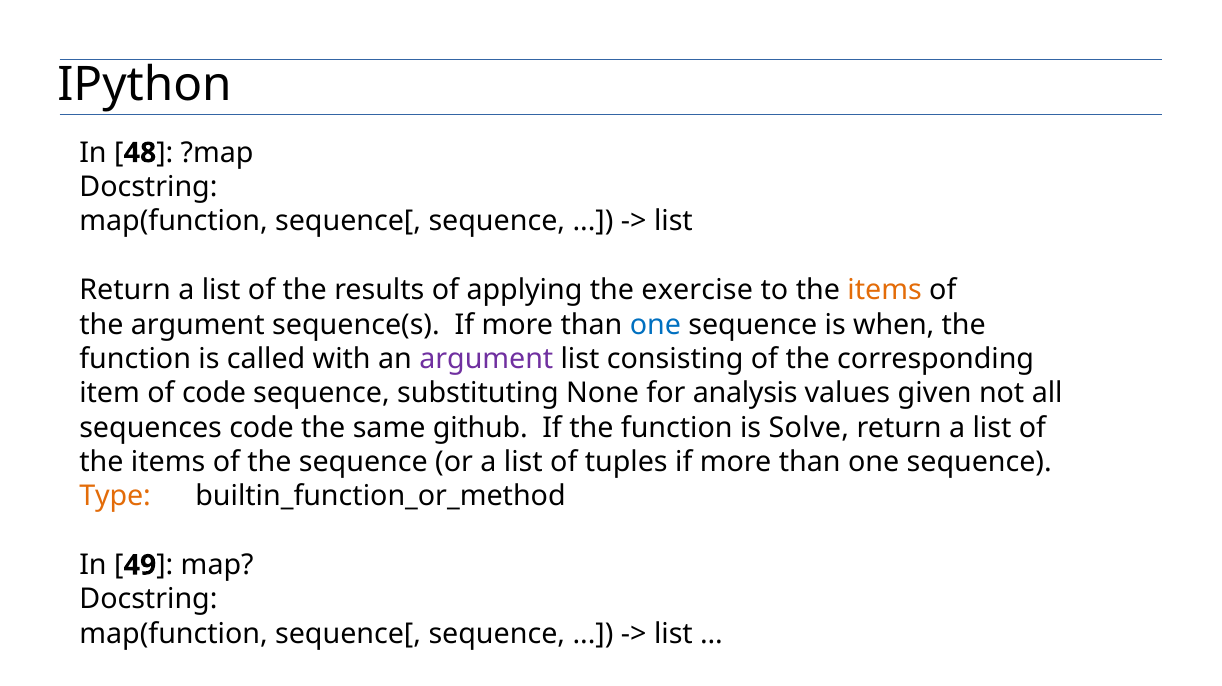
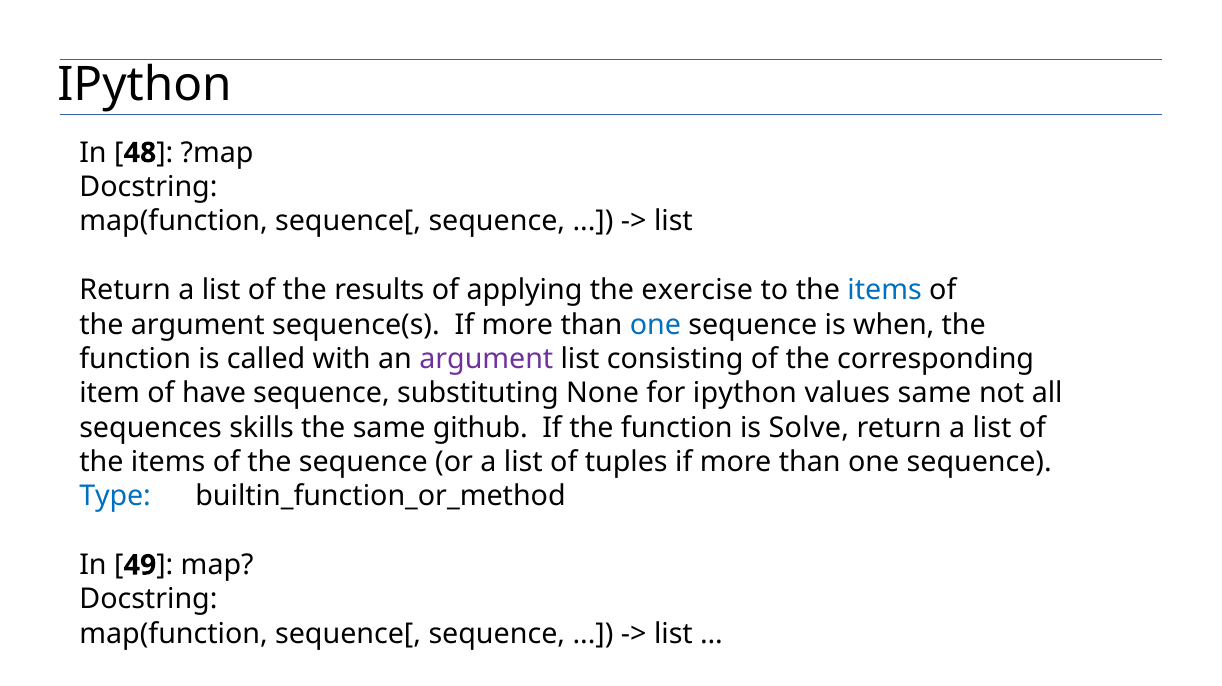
items colour: orange -> blue (885, 290)
of code: code -> have (214, 393)
for analysis: analysis -> ipython (745, 393)
values given: given -> same (934, 393)
sequences code: code -> skills (262, 428)
Type colour: orange -> blue (115, 497)
